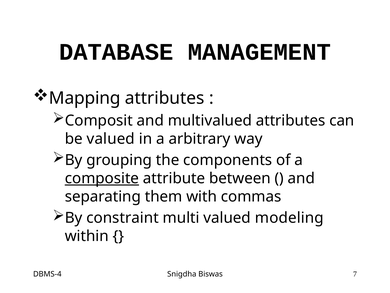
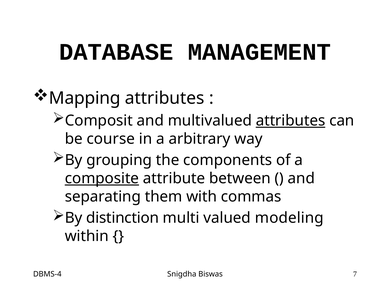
attributes underline: none -> present (291, 120)
be valued: valued -> course (111, 139)
constraint: constraint -> distinction (123, 218)
